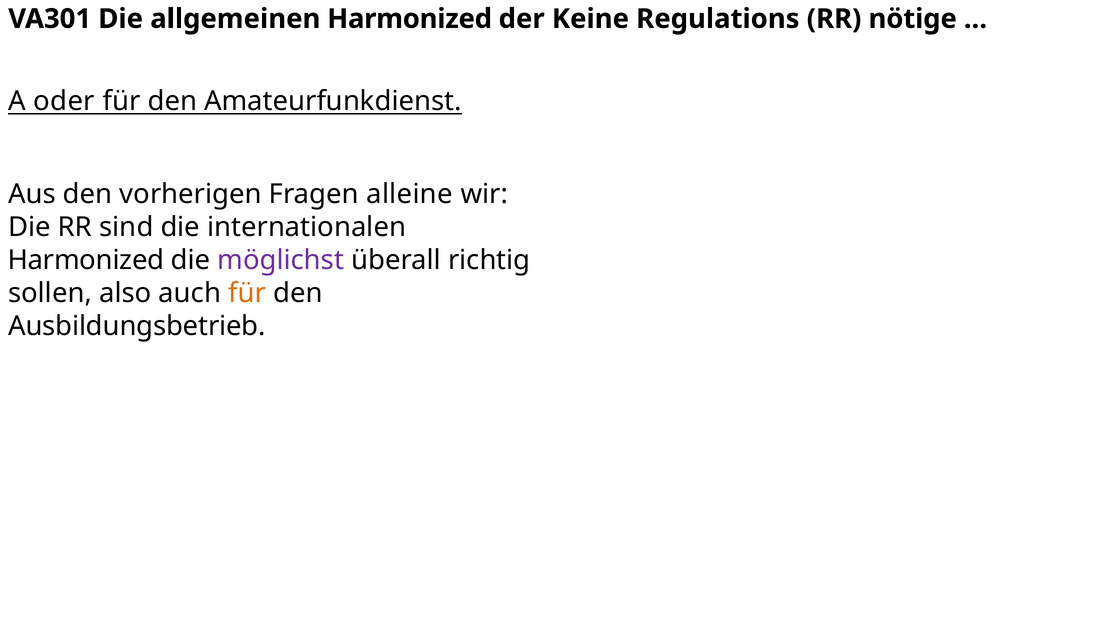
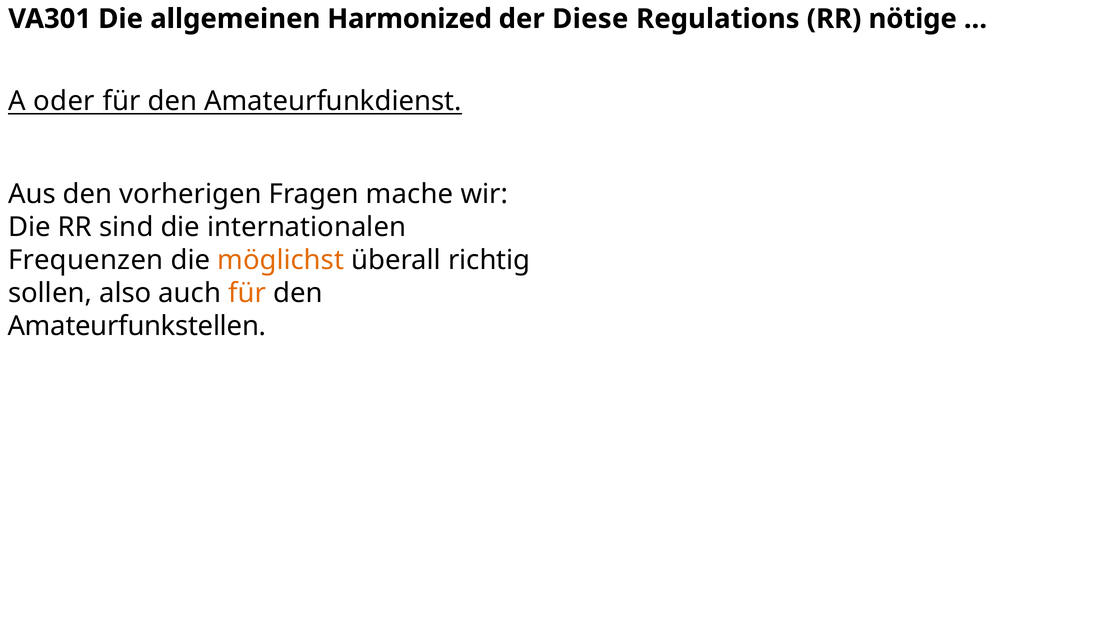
Keine: Keine -> Diese (590, 19)
alleine: alleine -> mache (410, 194)
Harmonized: Harmonized -> Frequenzen (86, 260)
möglichst colour: purple -> orange (281, 260)
Ausbildungsbetrieb: Ausbildungsbetrieb -> Amateurfunkstellen (137, 326)
